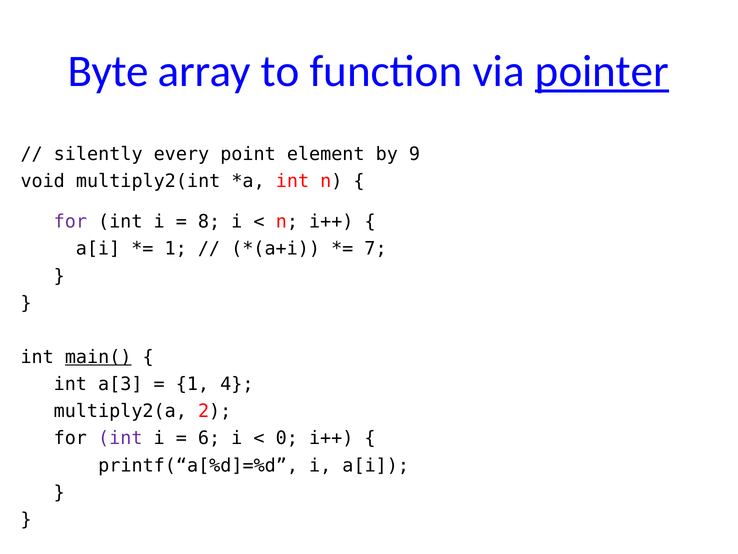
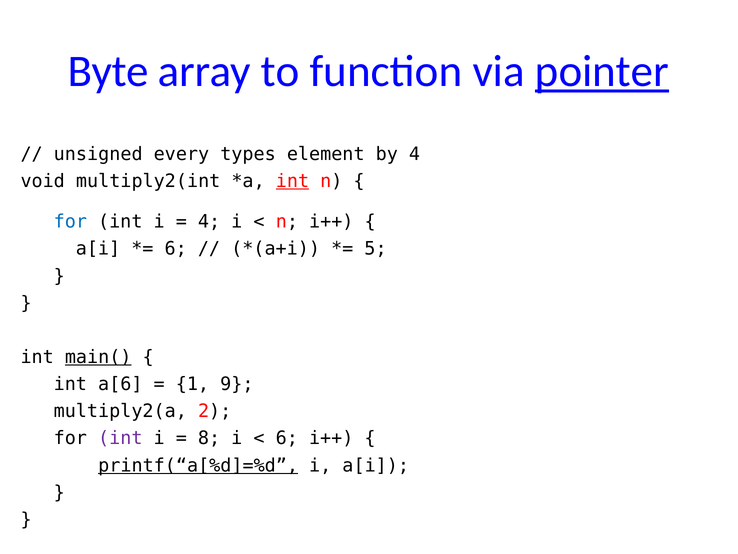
silently: silently -> unsigned (98, 154)
point: point -> types (248, 154)
by 9: 9 -> 4 (415, 154)
int underline: none -> present (292, 181)
for colour: purple -> blue (70, 222)
8: 8 -> 4 (209, 222)
1: 1 -> 6 (176, 249)
7: 7 -> 5 (375, 249)
a[3: a[3 -> a[6 (120, 384)
4: 4 -> 9 (237, 384)
6: 6 -> 8 (209, 438)
0: 0 -> 6 (287, 438)
printf(“a[%d]=%d underline: none -> present (198, 465)
